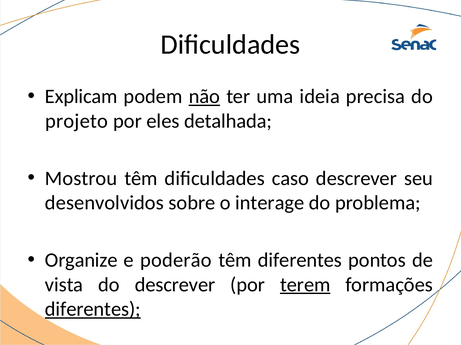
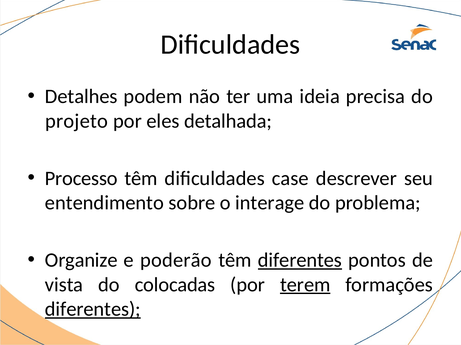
Explicam: Explicam -> Detalhes (81, 97)
não underline: present -> none (204, 97)
Mostrou: Mostrou -> Processo (81, 179)
caso: caso -> case (290, 179)
desenvolvidos: desenvolvidos -> entendimento (104, 203)
diferentes underline: none -> present (300, 261)
do descrever: descrever -> colocadas (175, 285)
